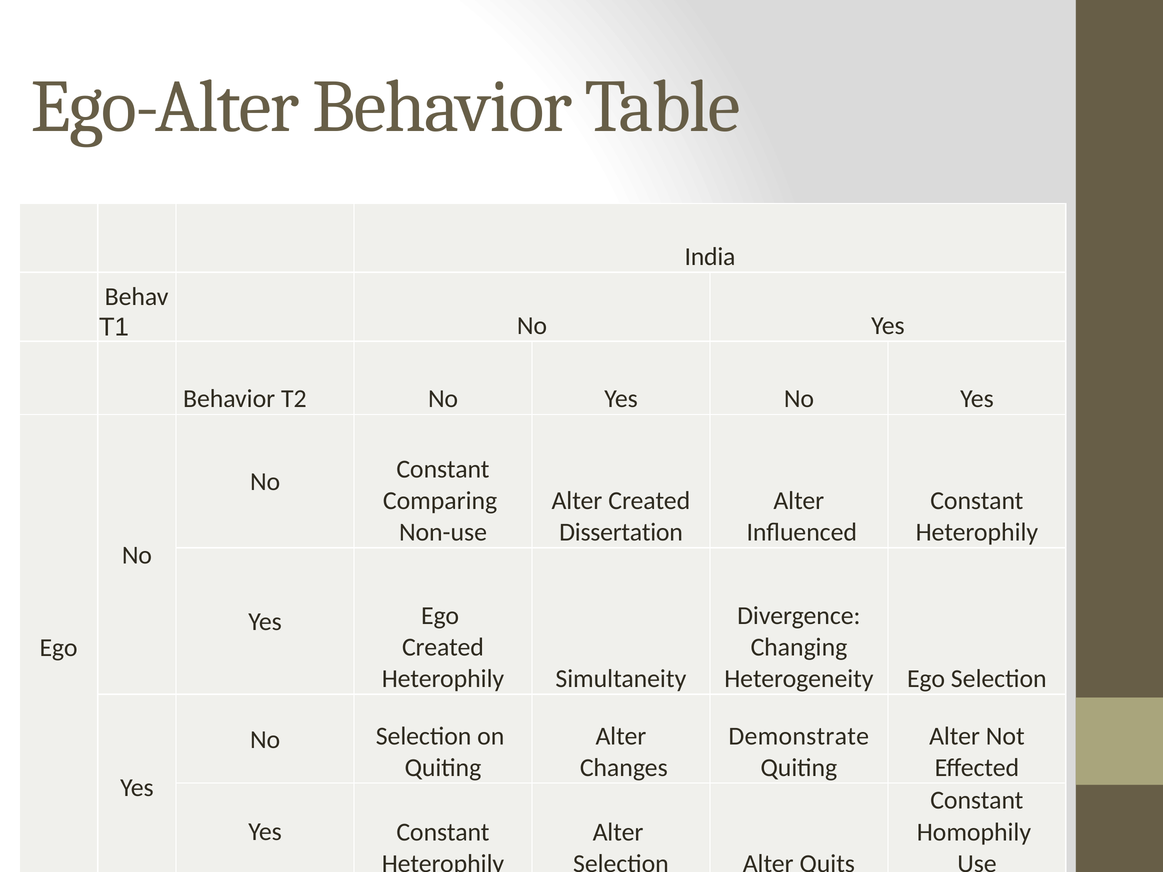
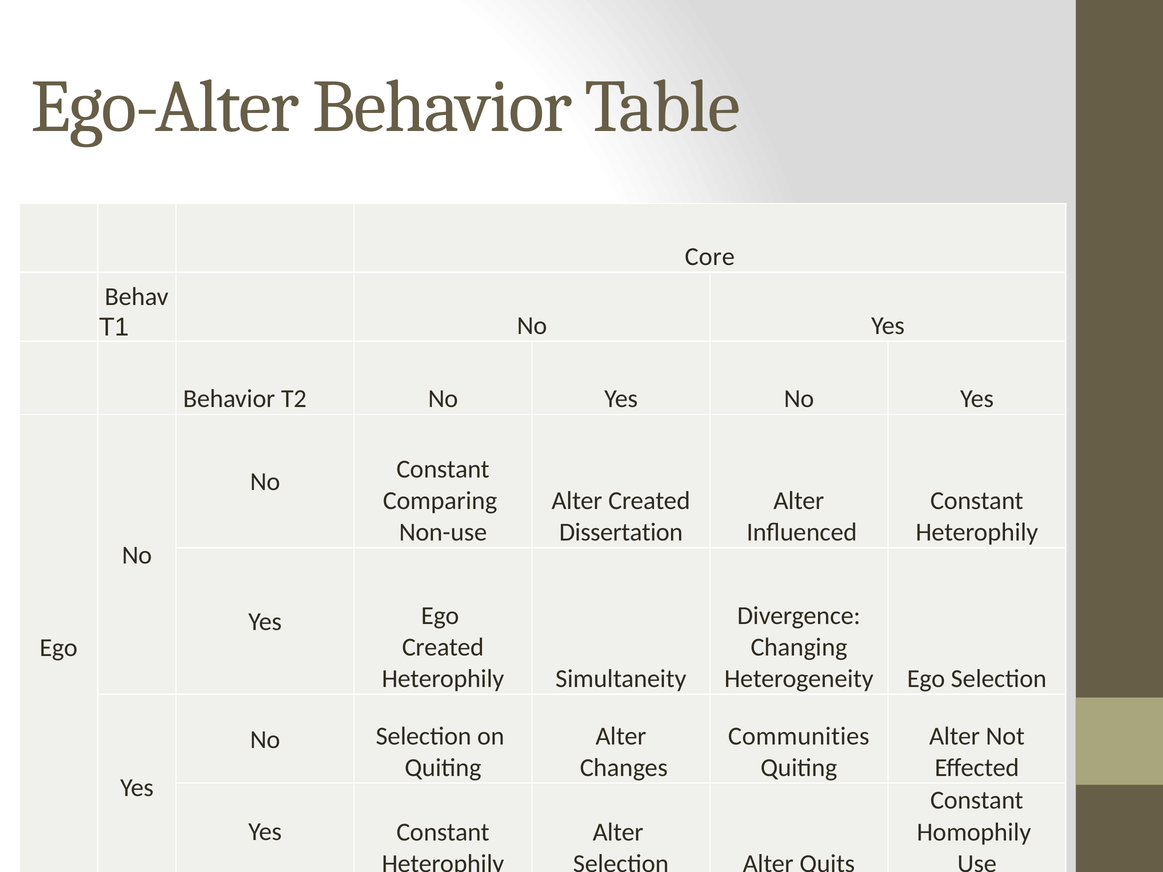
India: India -> Core (710, 257)
Demonstrate: Demonstrate -> Communities (799, 736)
